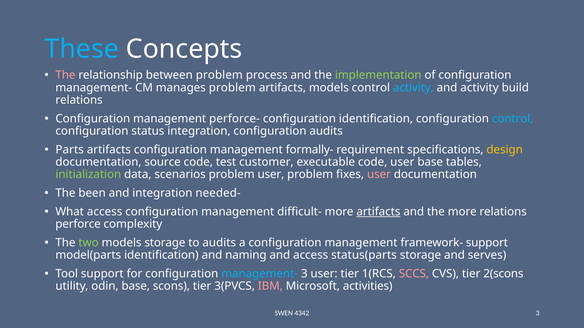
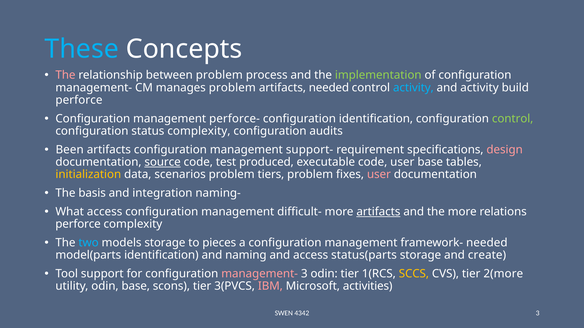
artifacts models: models -> needed (329, 88)
relations: relations -> perforce (79, 100)
control colour: light blue -> light green (513, 119)
status integration: integration -> complexity (199, 131)
Parts: Parts -> Been (70, 150)
formally-: formally- -> support- (310, 150)
design colour: yellow -> pink (505, 150)
source underline: none -> present (163, 162)
customer: customer -> produced (266, 162)
initialization colour: light green -> yellow (88, 175)
problem user: user -> tiers (271, 175)
been: been -> basis (92, 193)
needed-: needed- -> naming- (218, 193)
two colour: light green -> light blue (89, 243)
to audits: audits -> pieces (219, 243)
framework- support: support -> needed (487, 243)
serves: serves -> create (487, 255)
management- colour: light blue -> pink (260, 274)
3 user: user -> odin (324, 274)
SCCS colour: pink -> yellow (414, 274)
2(scons: 2(scons -> 2(more (503, 274)
